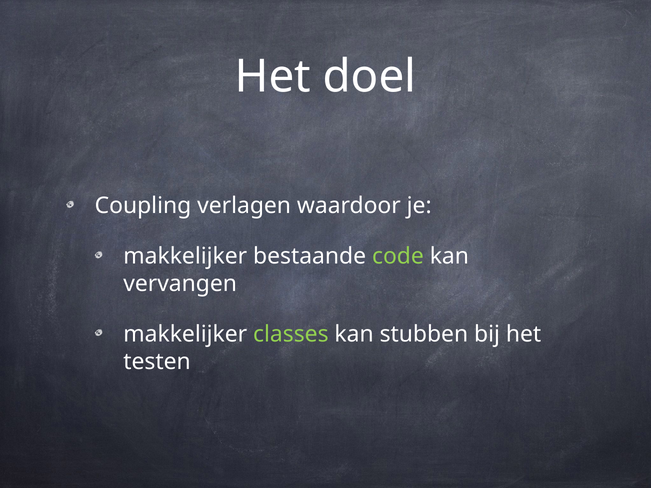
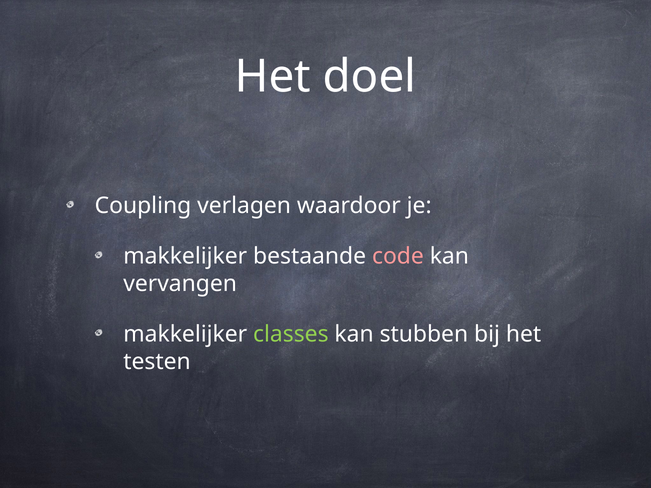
code colour: light green -> pink (398, 256)
